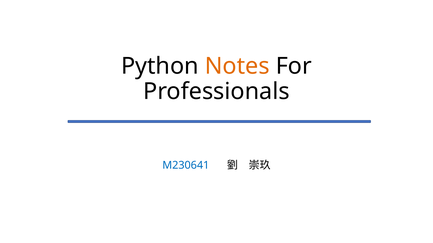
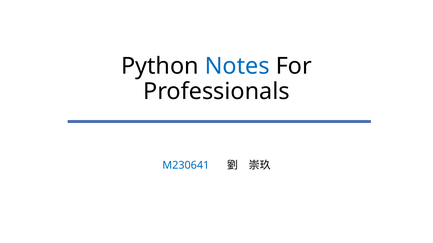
Notes colour: orange -> blue (237, 66)
